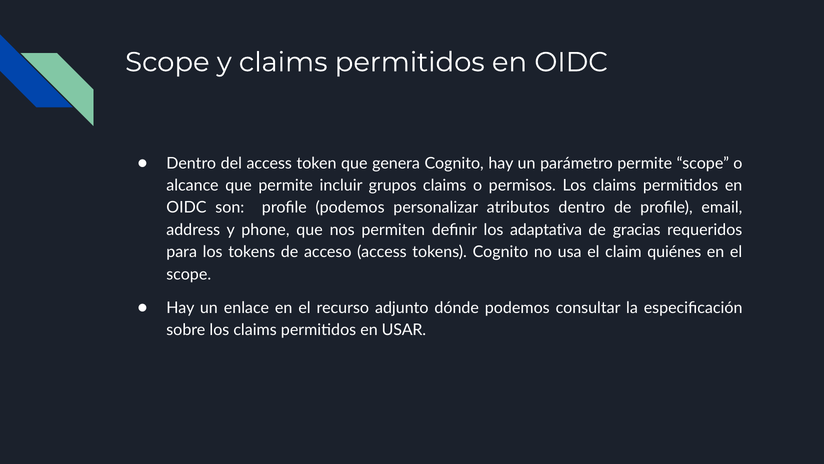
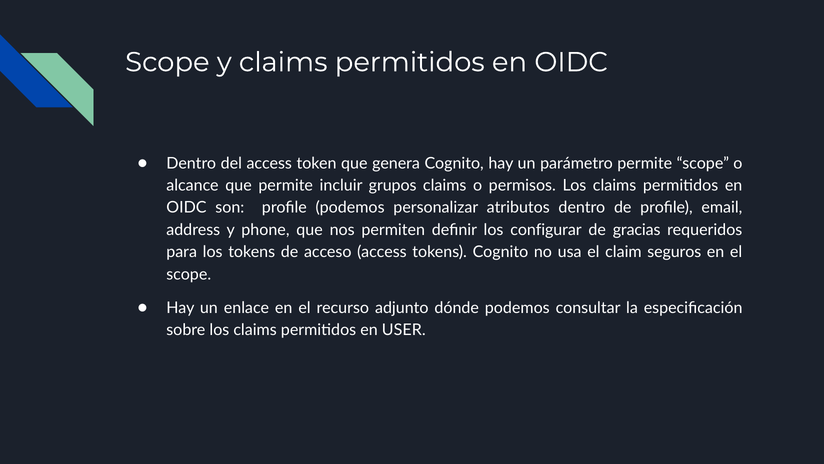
adaptativa: adaptativa -> configurar (546, 230)
quiénes: quiénes -> seguros (674, 252)
USAR: USAR -> USER (404, 330)
